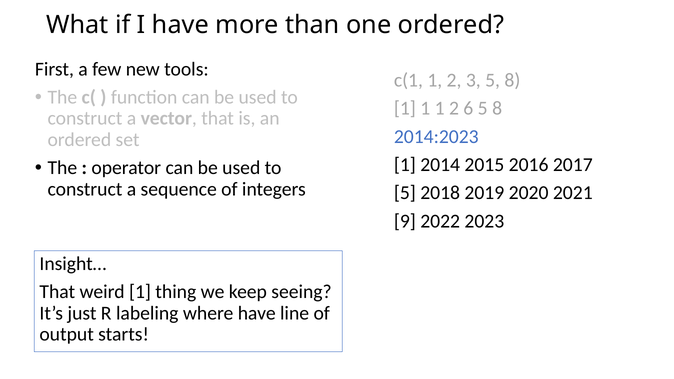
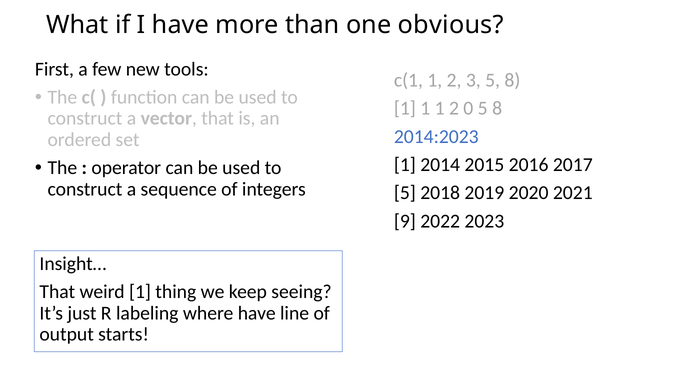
one ordered: ordered -> obvious (451, 25)
6: 6 -> 0 (468, 108)
